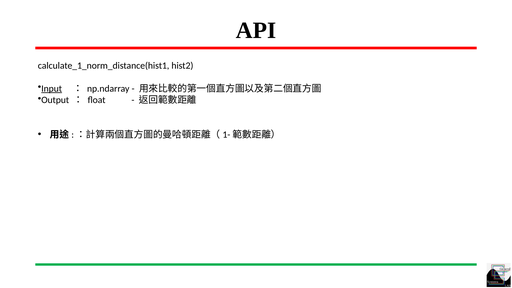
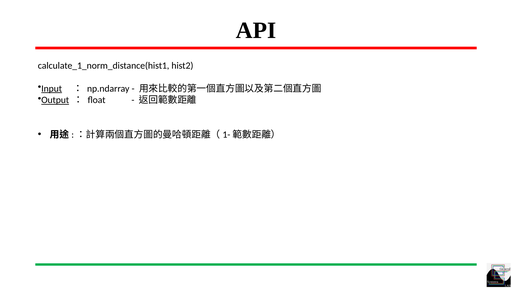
Output underline: none -> present (55, 100)
